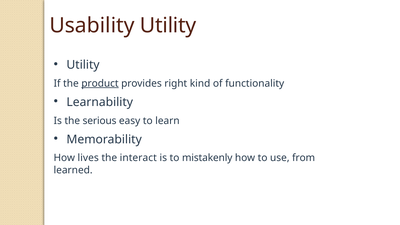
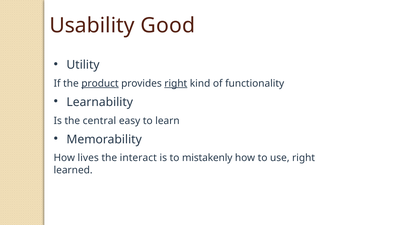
Usability Utility: Utility -> Good (168, 26)
right underline: none -> present (176, 83)
serious: serious -> central (99, 121)
use from: from -> right (304, 158)
